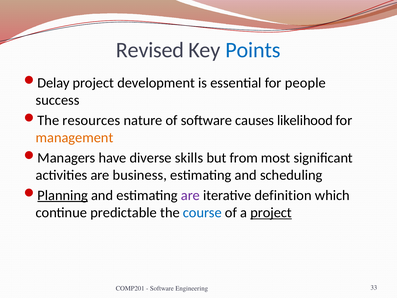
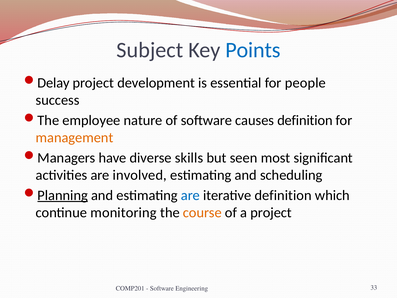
Revised: Revised -> Subject (150, 50)
resources: resources -> employee (91, 120)
causes likelihood: likelihood -> definition (305, 120)
from: from -> seen (244, 158)
business: business -> involved (140, 175)
are colour: purple -> blue (190, 195)
predictable: predictable -> monitoring (124, 213)
course colour: blue -> orange (202, 213)
project underline: present -> none (271, 213)
